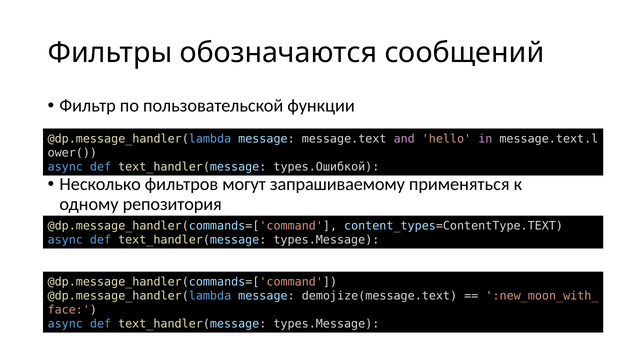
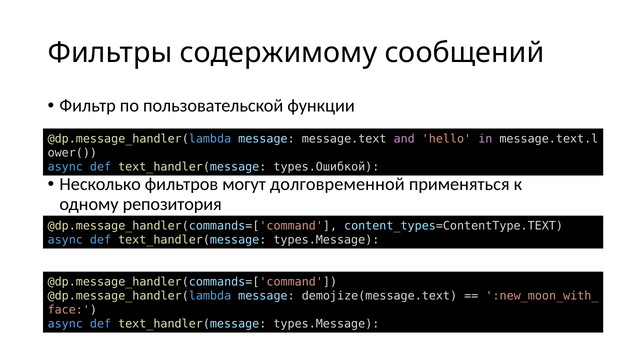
обозначаются: обозначаются -> содержимому (278, 53)
запрашиваемому: запрашиваемому -> долговременной (337, 184)
